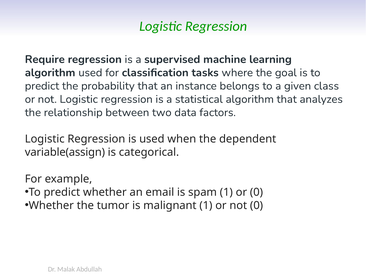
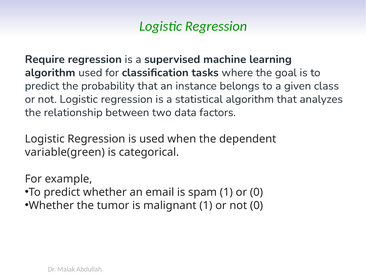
variable(assign: variable(assign -> variable(green (65, 153)
